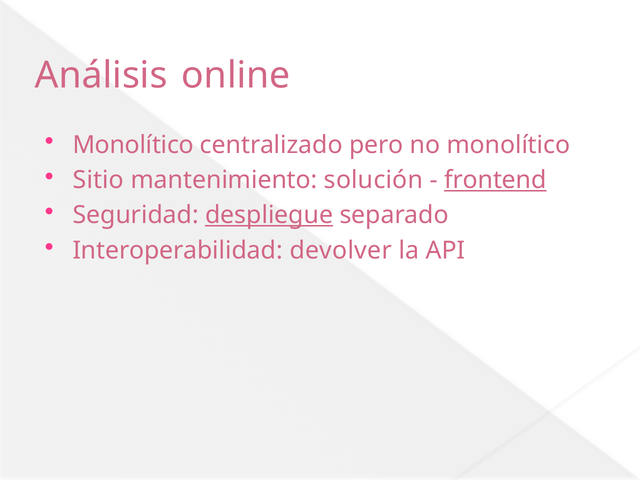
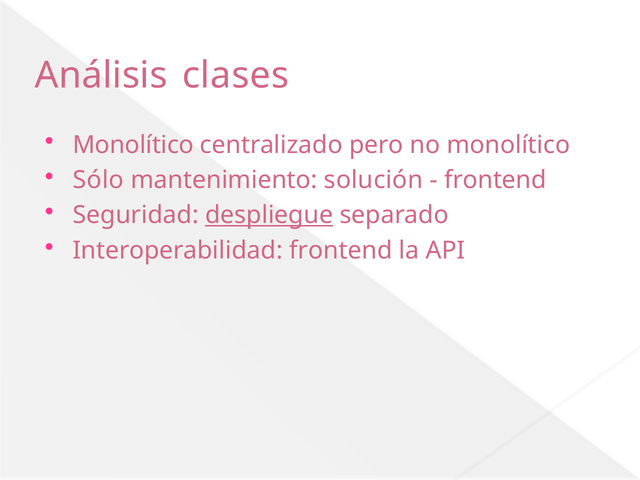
online: online -> clases (236, 75)
Sitio: Sitio -> Sólo (98, 180)
frontend underline: present -> none (495, 180)
Interoperabilidad devolver: devolver -> frontend (341, 251)
